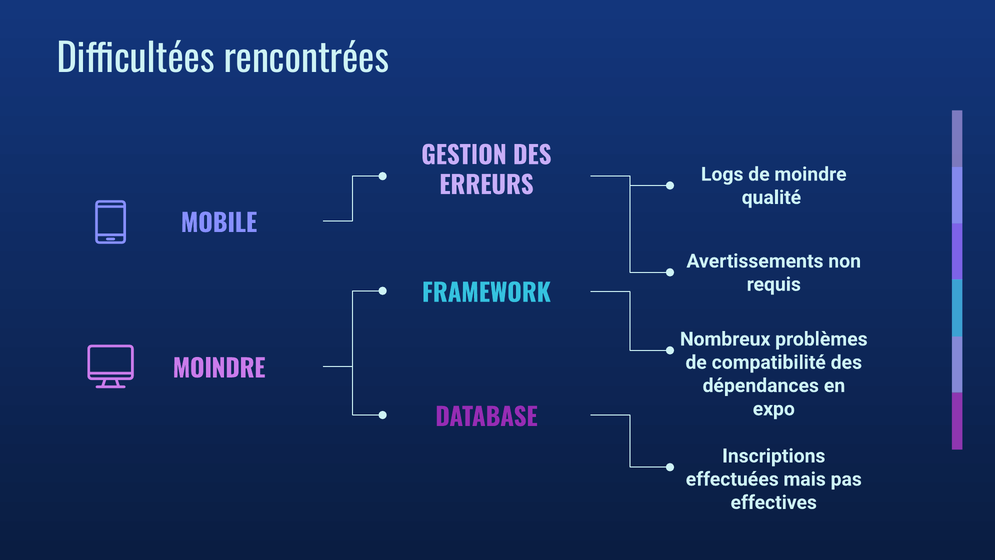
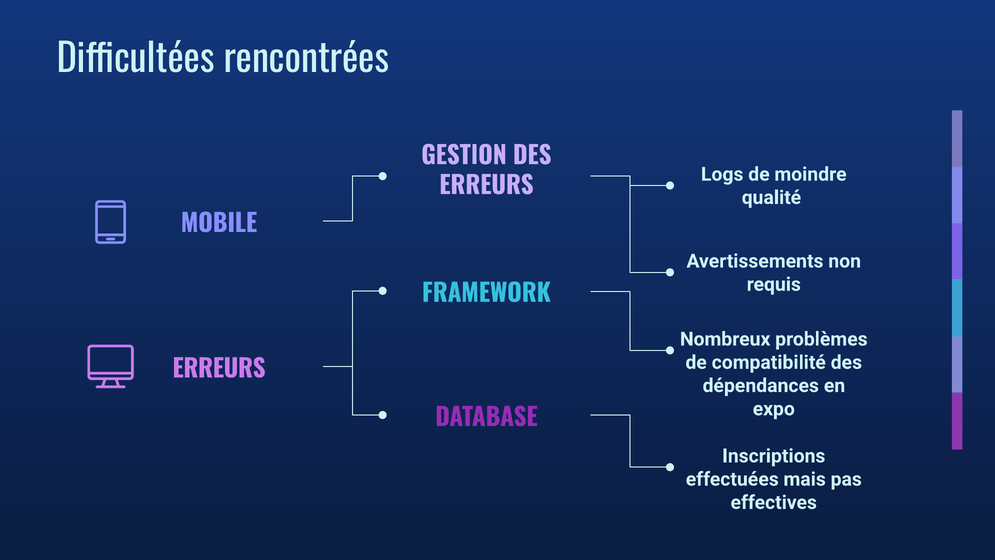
MOINDRE: MOINDRE -> ERREURS (219, 369)
